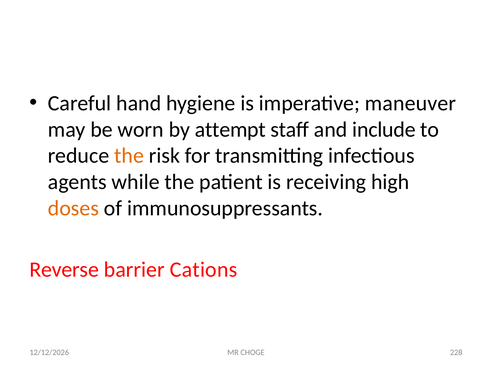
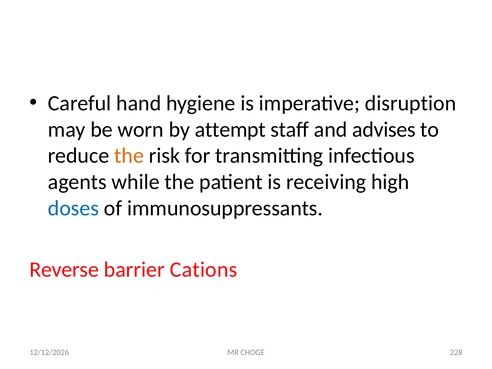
maneuver: maneuver -> disruption (411, 103)
include: include -> advises (384, 129)
doses colour: orange -> blue (73, 208)
